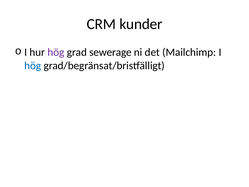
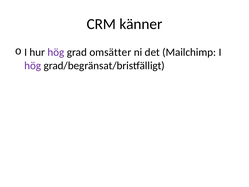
kunder: kunder -> känner (141, 24)
sewerage: sewerage -> omsätter (110, 52)
hög colour: blue -> purple (33, 66)
